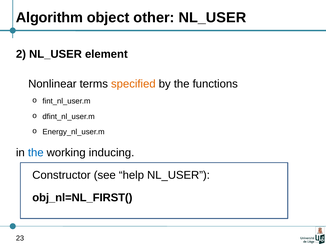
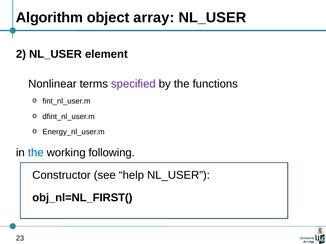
other: other -> array (154, 18)
specified colour: orange -> purple (133, 84)
inducing: inducing -> following (112, 153)
